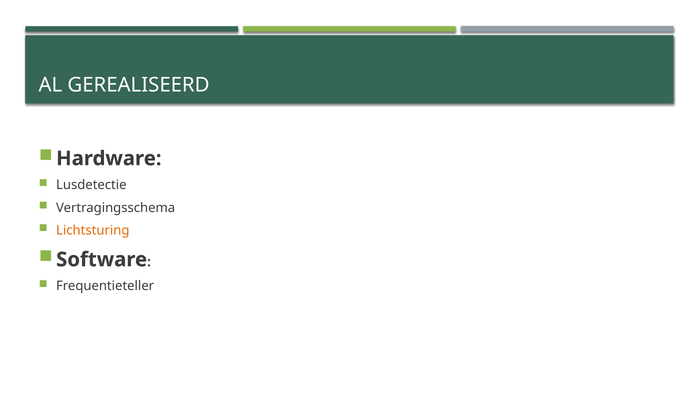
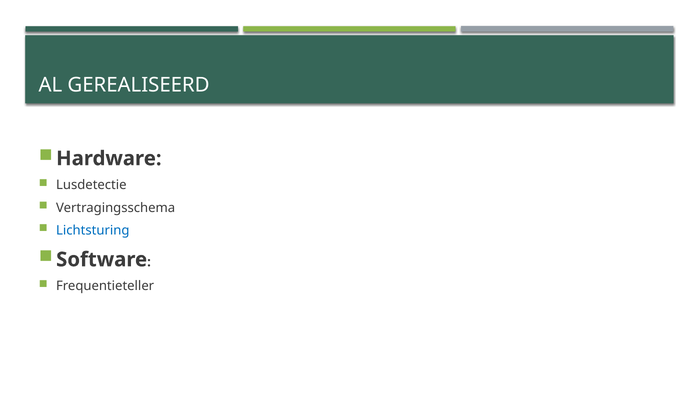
Lichtsturing colour: orange -> blue (93, 231)
